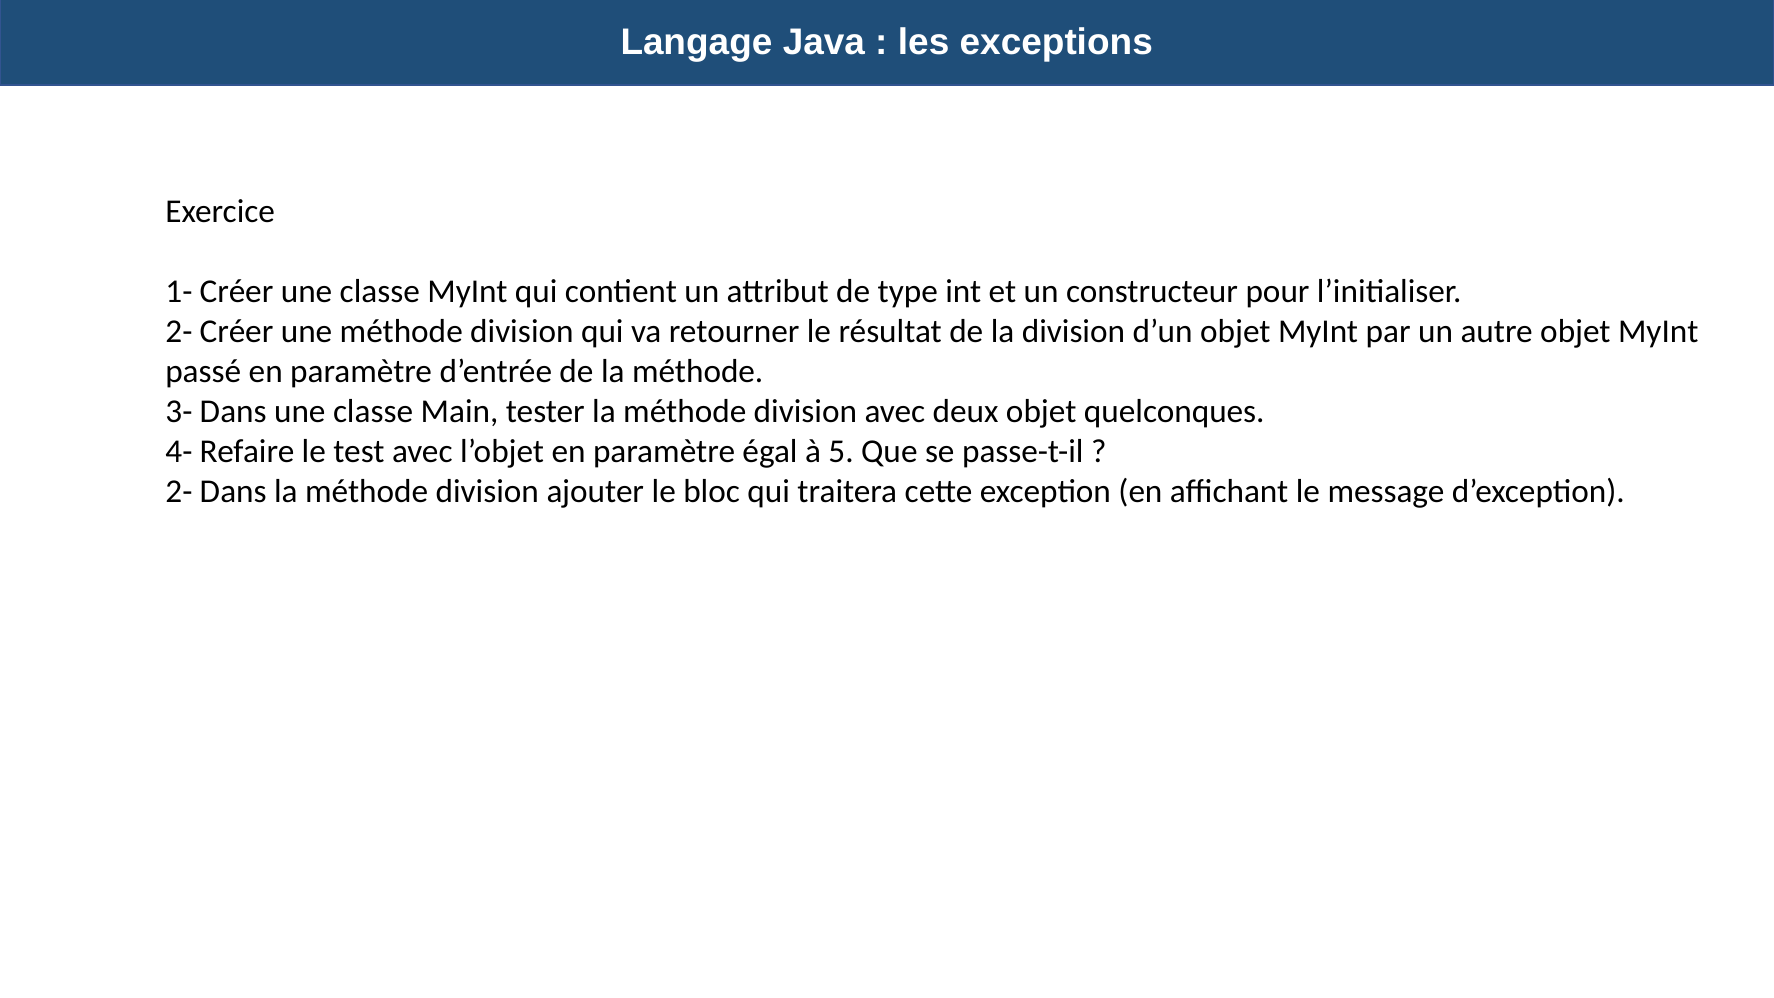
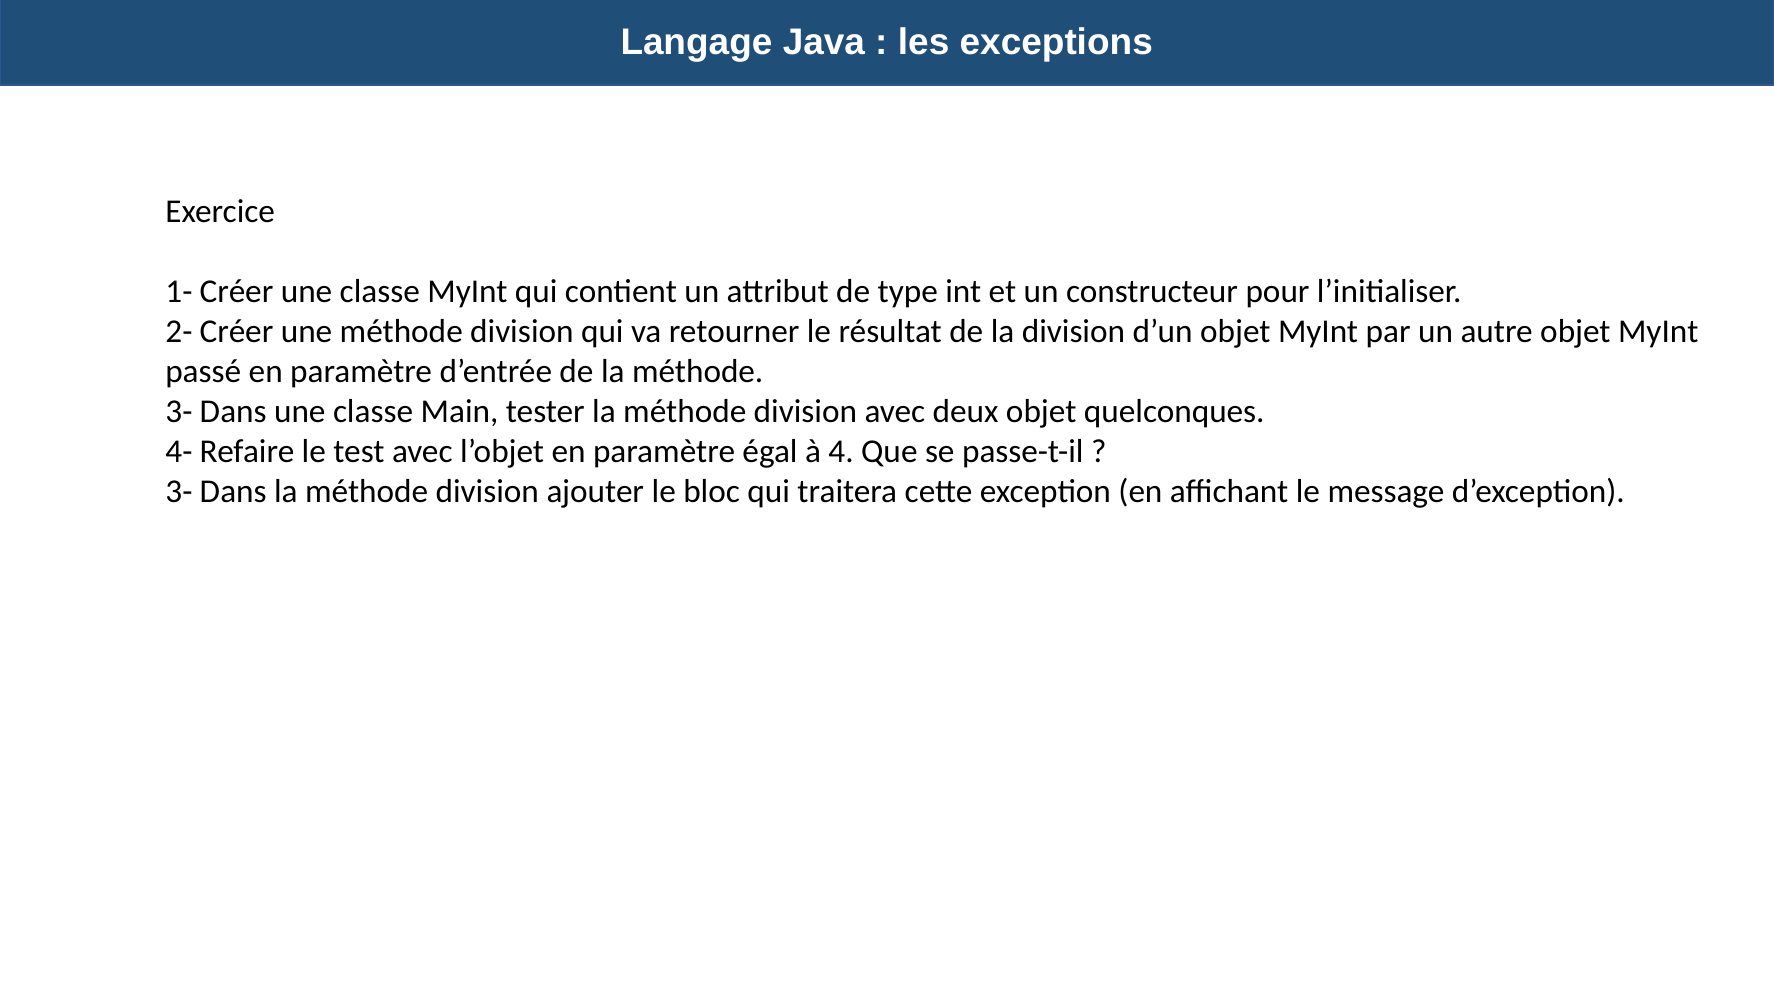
5: 5 -> 4 (841, 451)
2-: 2- -> 3- (179, 491)
